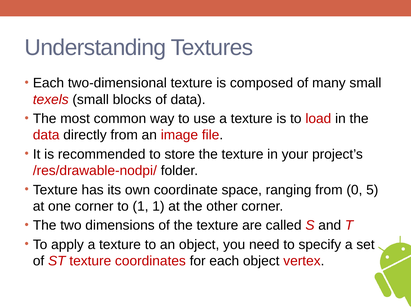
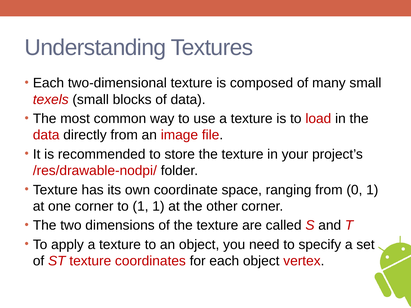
0 5: 5 -> 1 (372, 190)
